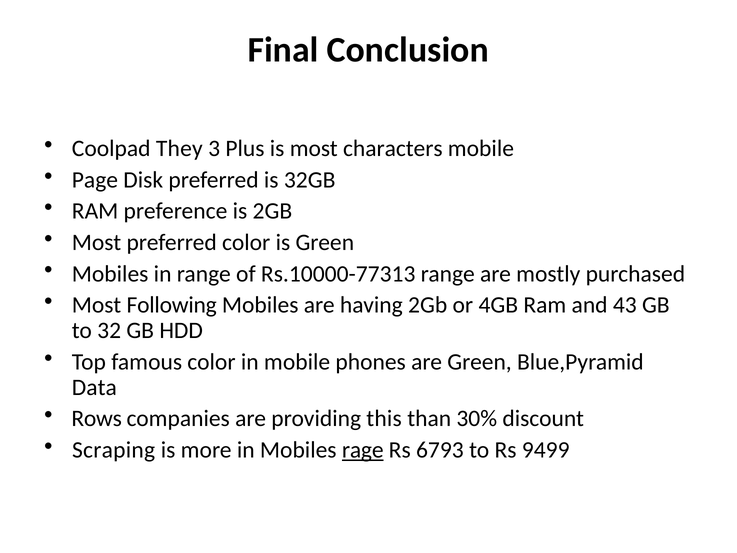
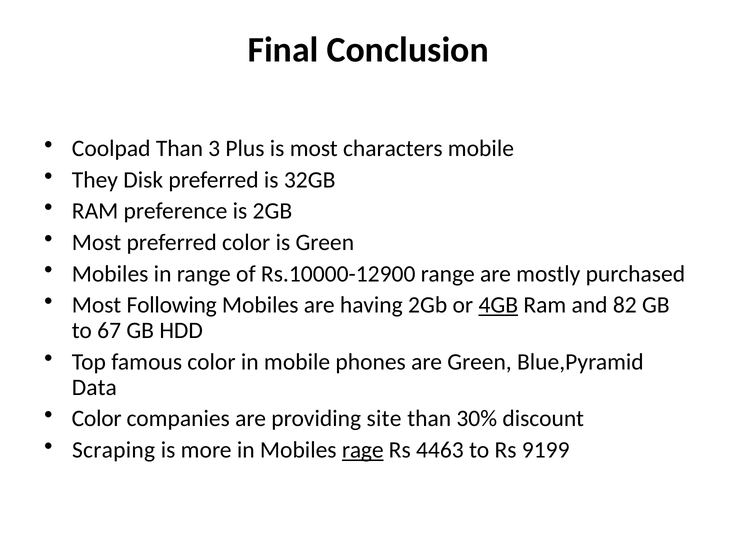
Coolpad They: They -> Than (179, 148)
Page: Page -> They (95, 180)
Rs.10000-77313: Rs.10000-77313 -> Rs.10000-12900 (338, 274)
4GB underline: none -> present (498, 305)
43: 43 -> 82 (625, 305)
32: 32 -> 67 (109, 330)
Rows: Rows -> Color (97, 418)
this: this -> site (384, 418)
6793: 6793 -> 4463 (440, 450)
9499: 9499 -> 9199 (546, 450)
